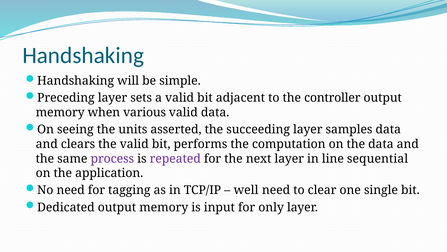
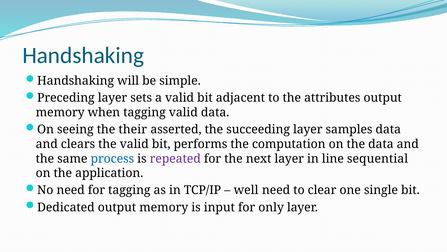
controller: controller -> attributes (332, 98)
when various: various -> tagging (144, 112)
units: units -> their (133, 129)
process colour: purple -> blue (112, 158)
